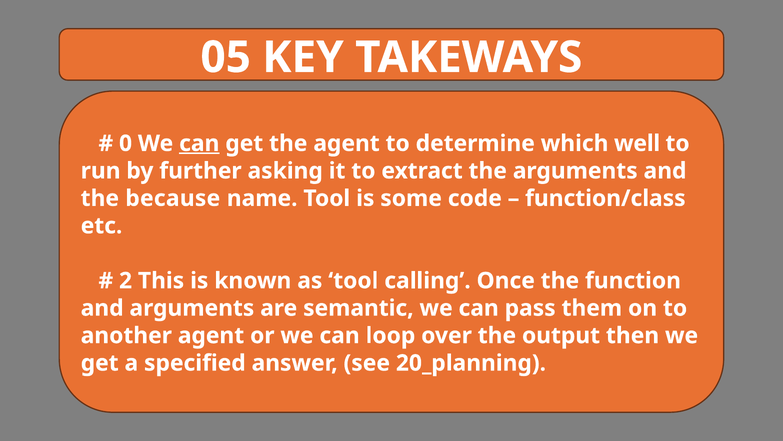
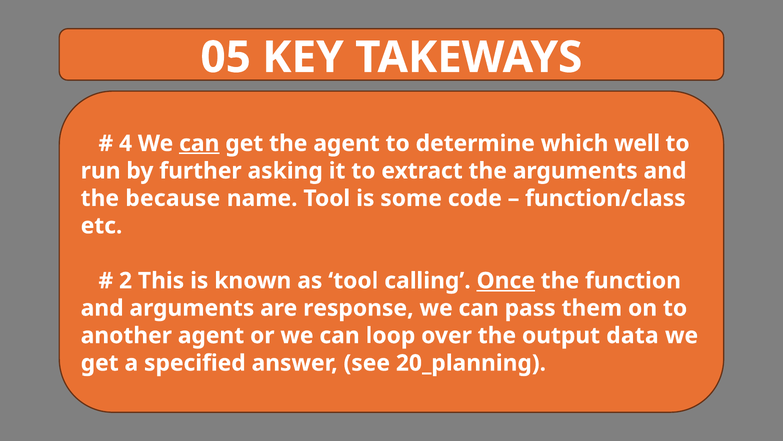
0: 0 -> 4 (126, 143)
Once underline: none -> present (506, 280)
semantic: semantic -> response (358, 308)
then: then -> data (632, 335)
